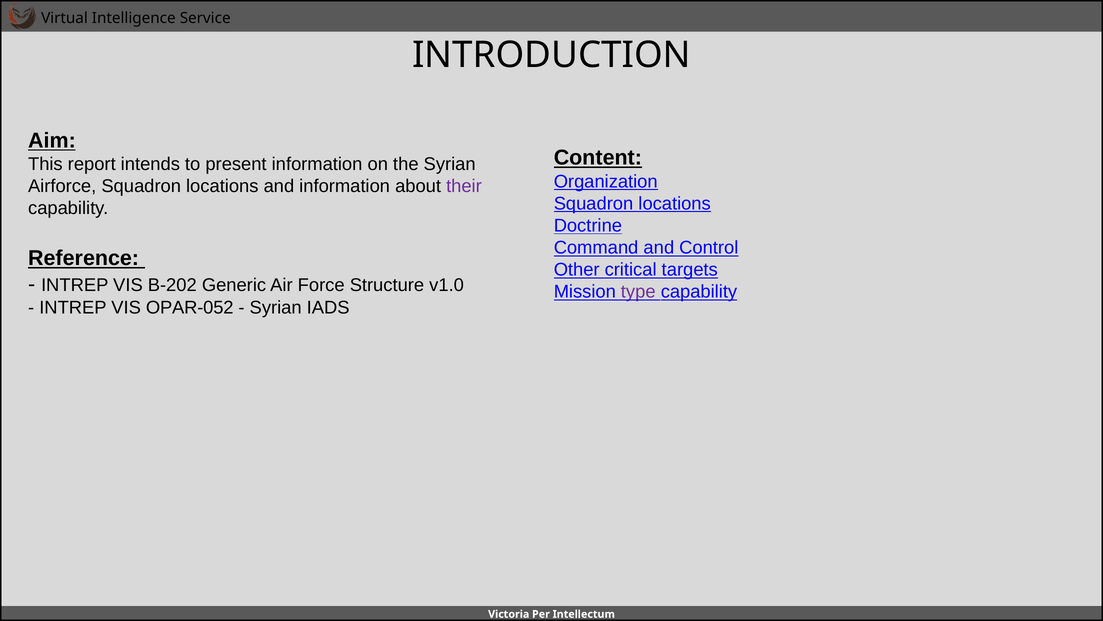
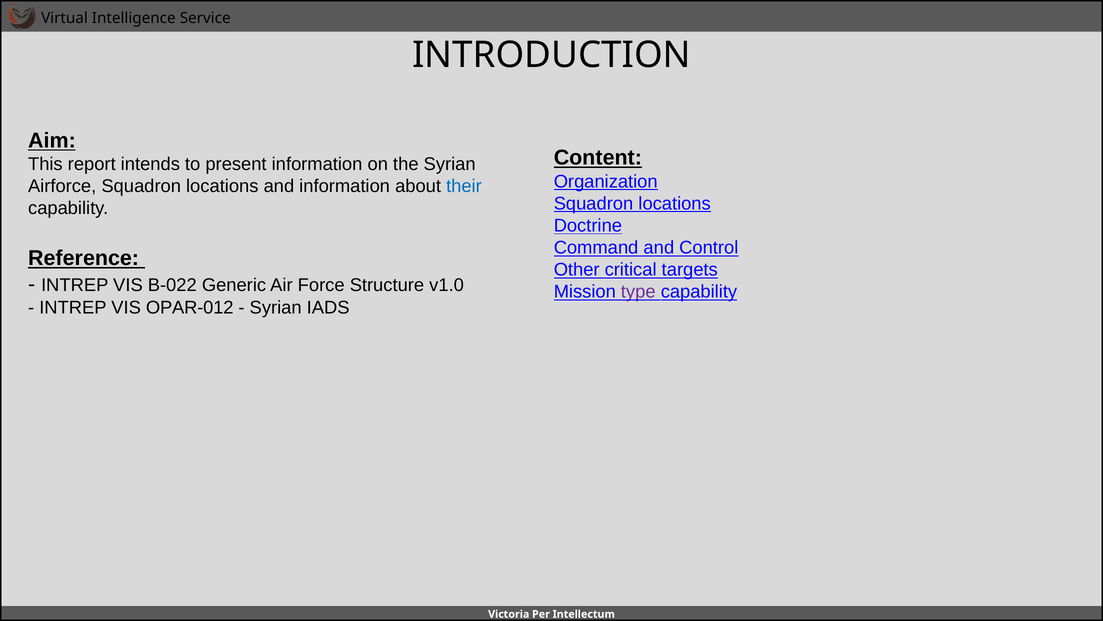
their colour: purple -> blue (464, 186)
B-202: B-202 -> B-022 (172, 285)
OPAR-052: OPAR-052 -> OPAR-012 (190, 308)
